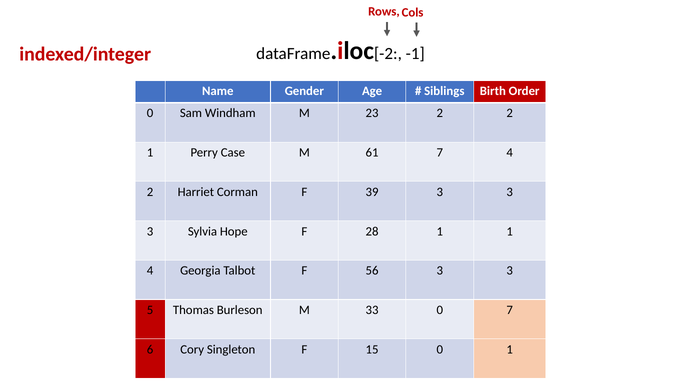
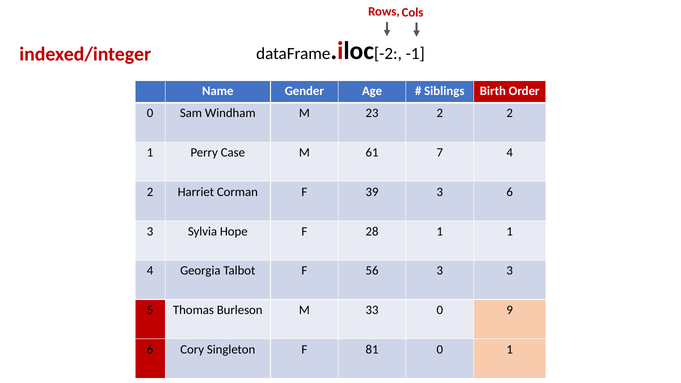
39 3 3: 3 -> 6 (510, 192)
0 7: 7 -> 9 (510, 310)
15: 15 -> 81 (372, 349)
